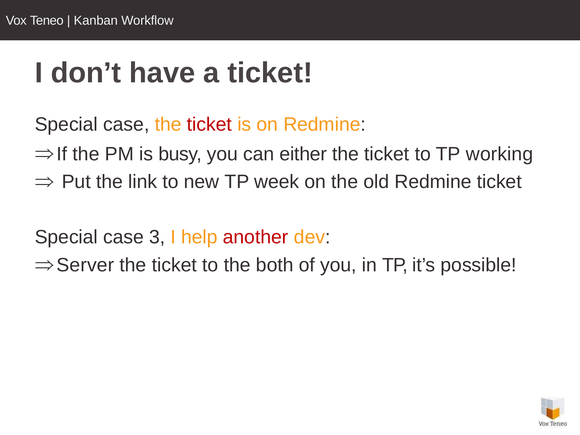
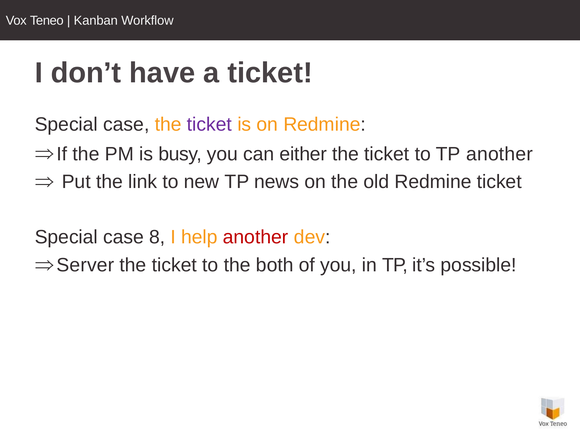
ticket colour: red -> purple (209, 124)
TP working: working -> another (499, 154)
week: week -> news (277, 182)
3: 3 -> 8 (157, 237)
